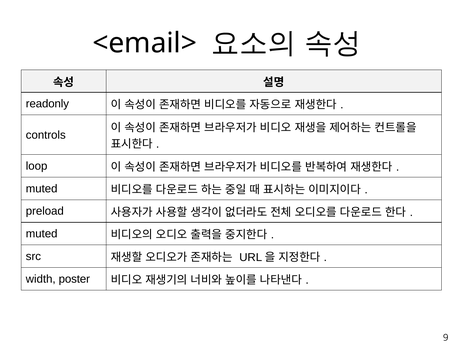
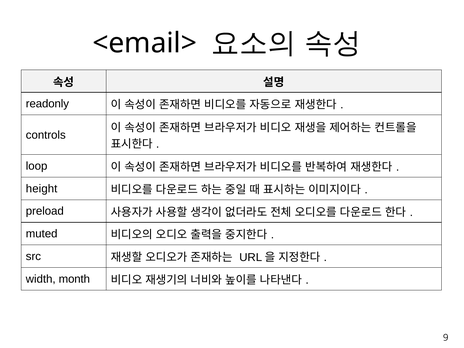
muted: muted -> height (42, 189)
poster: poster -> month (74, 279)
